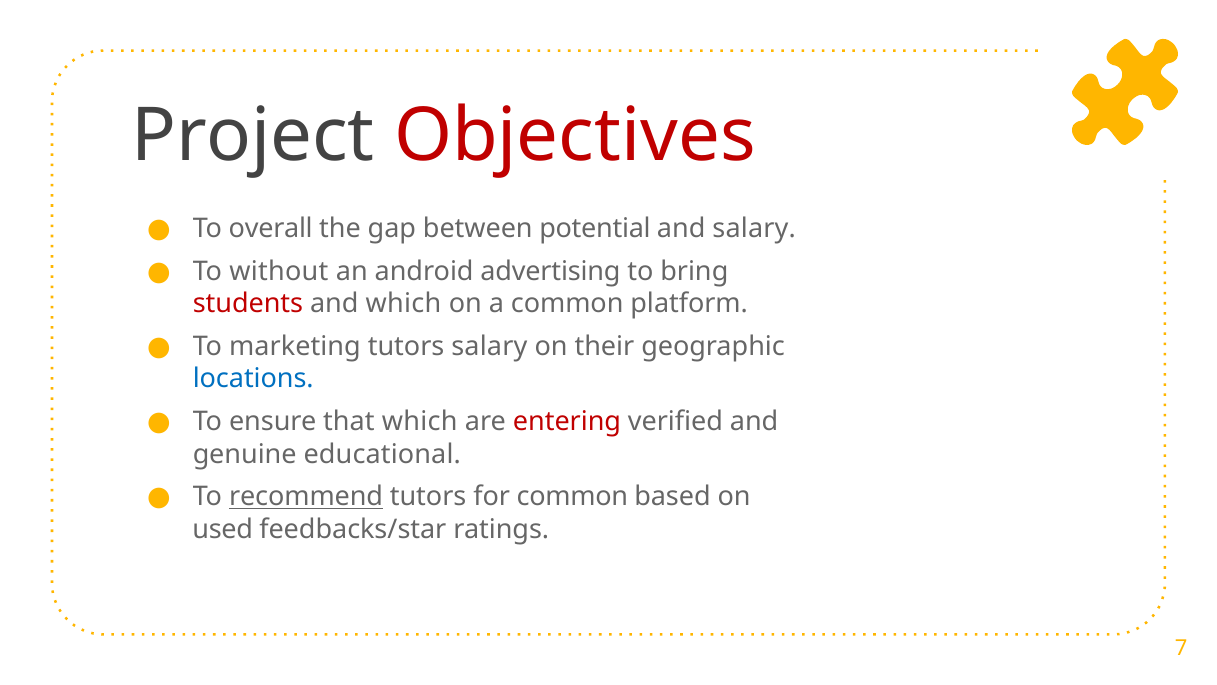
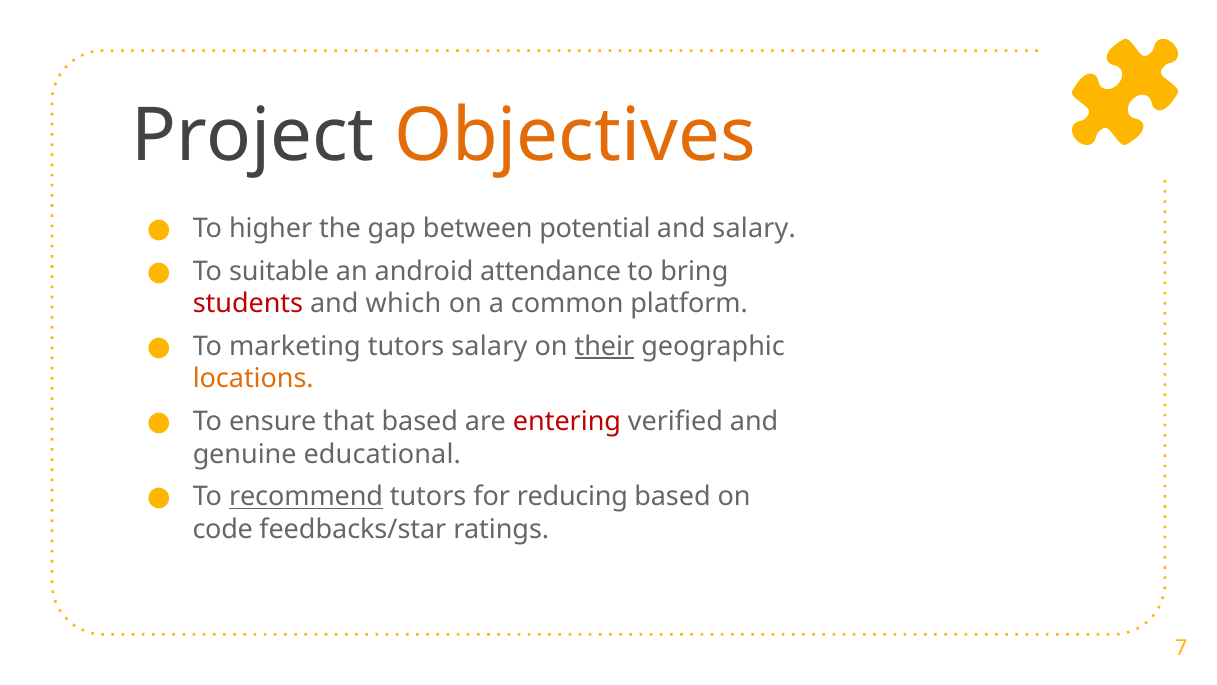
Objectives colour: red -> orange (575, 136)
overall: overall -> higher (271, 229)
without: without -> suitable (279, 271)
advertising: advertising -> attendance (551, 271)
their underline: none -> present (604, 346)
locations colour: blue -> orange (253, 379)
that which: which -> based (420, 421)
for common: common -> reducing (572, 496)
used: used -> code (223, 529)
